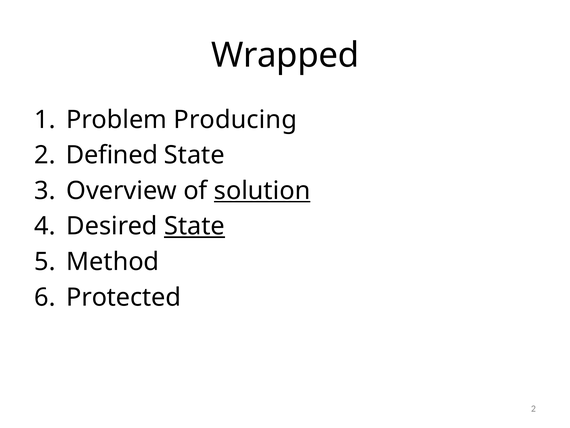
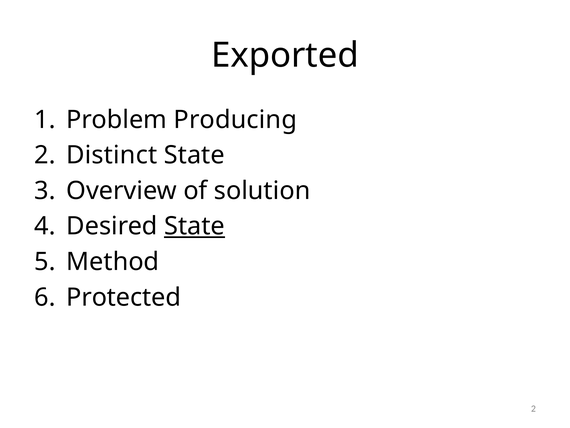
Wrapped: Wrapped -> Exported (285, 55)
Defined: Defined -> Distinct (112, 155)
solution underline: present -> none (262, 191)
